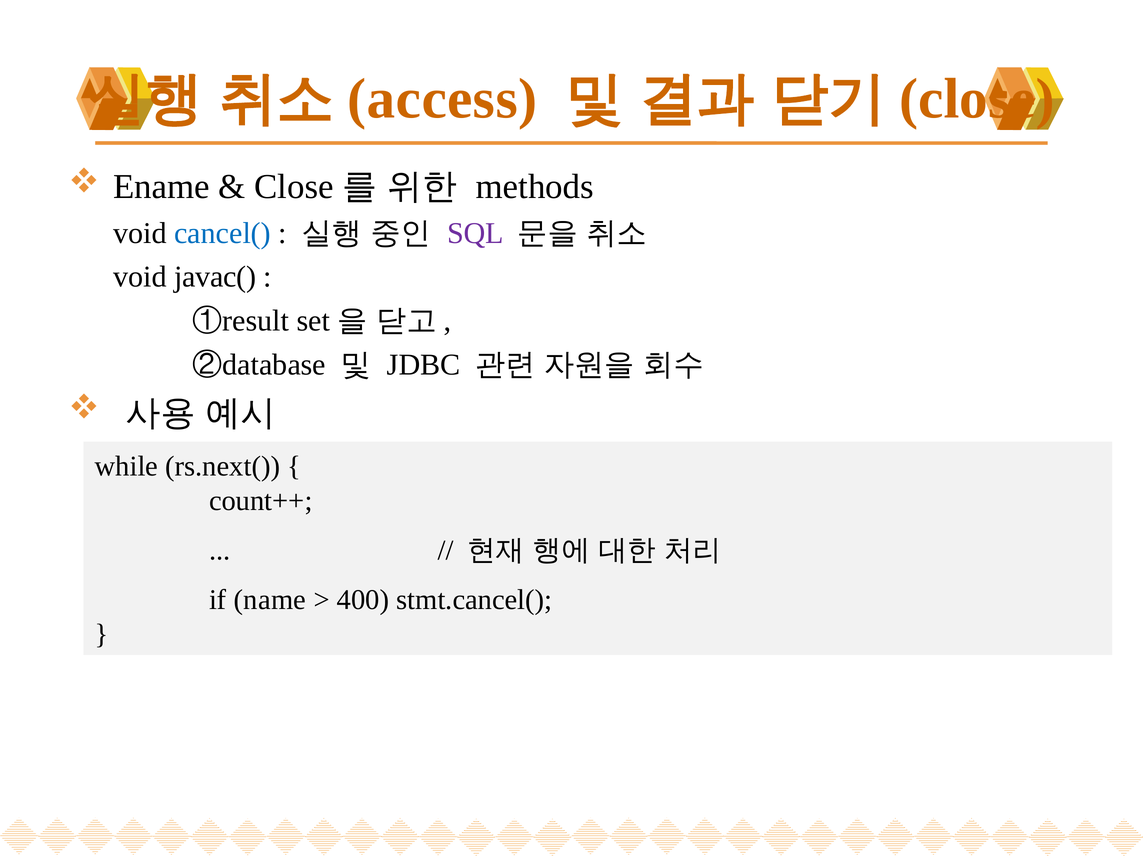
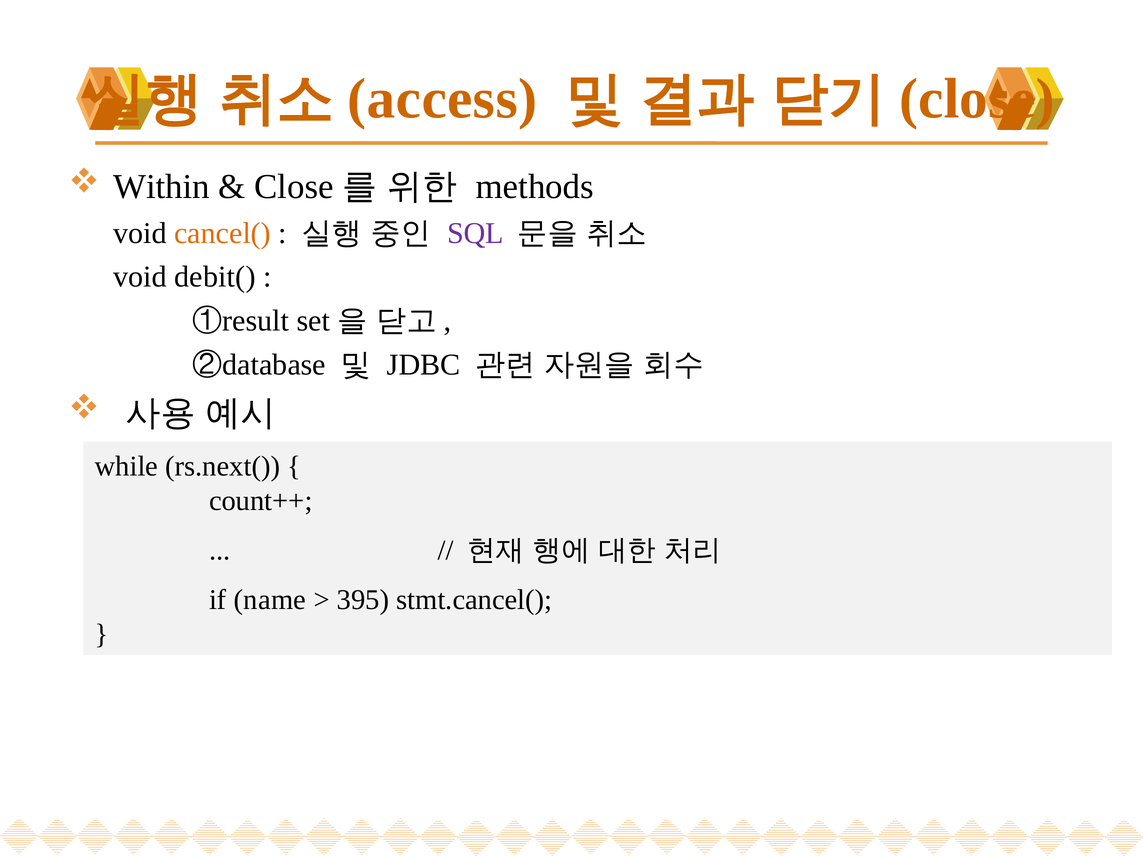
Ename: Ename -> Within (162, 187)
cancel( colour: blue -> orange (223, 233)
javac(: javac( -> debit( (215, 277)
400: 400 -> 395 (363, 599)
